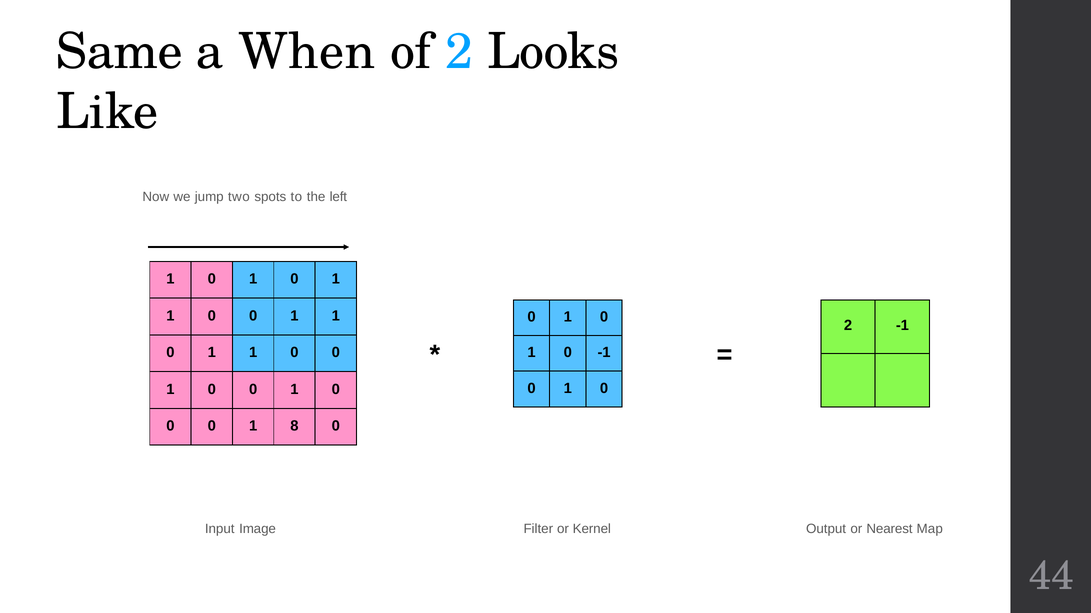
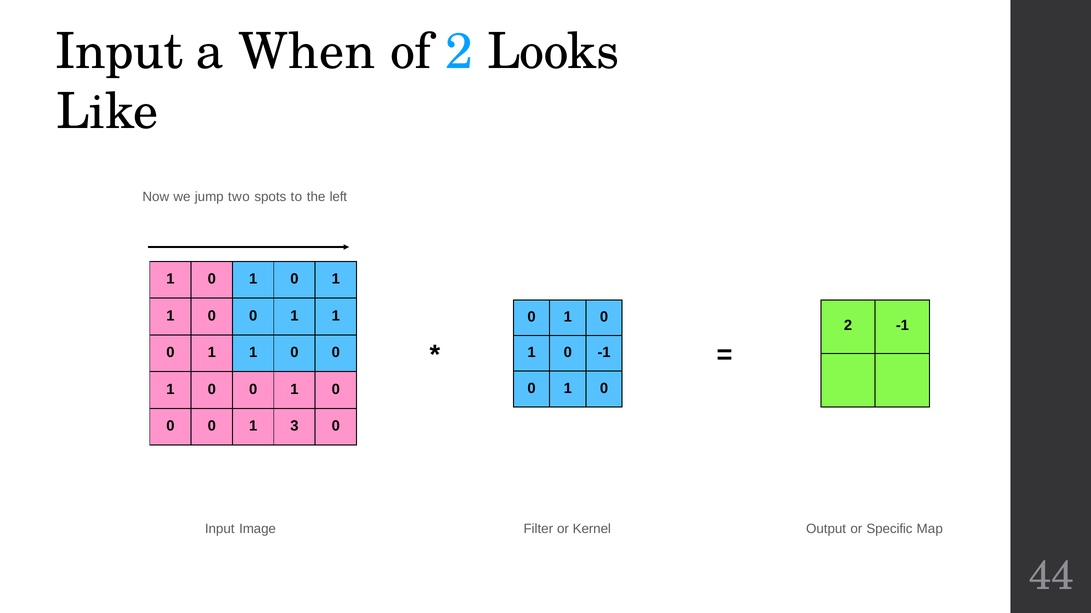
Same: Same -> Input (119, 52)
8: 8 -> 3 (294, 426)
Nearest: Nearest -> Specific (889, 530)
